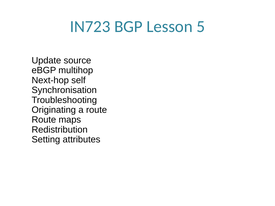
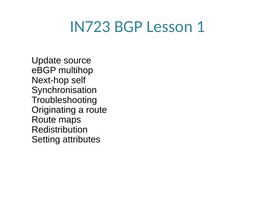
5: 5 -> 1 (201, 27)
